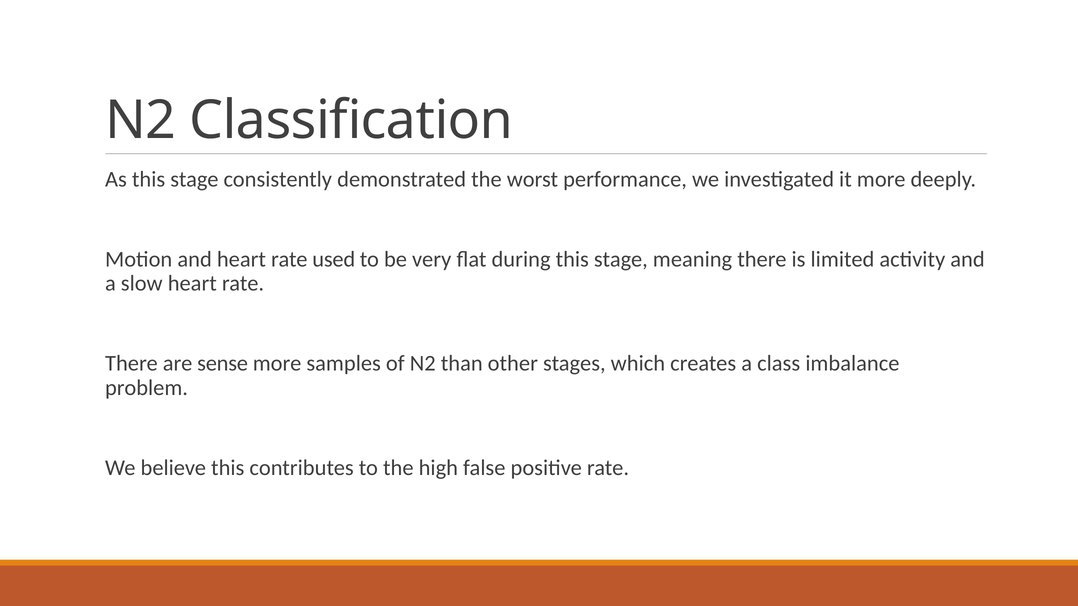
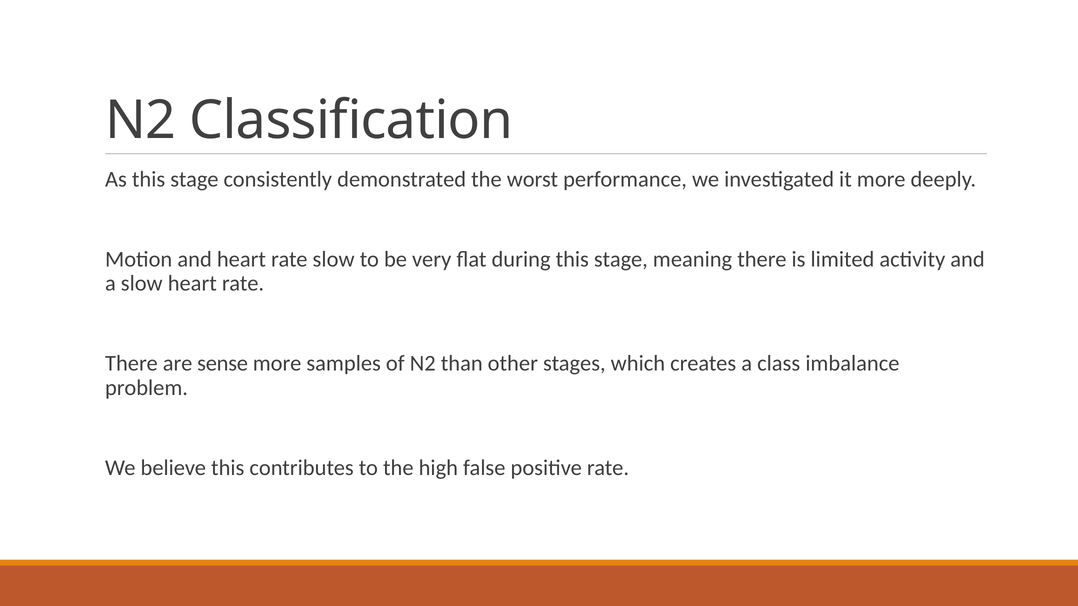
rate used: used -> slow (334, 259)
